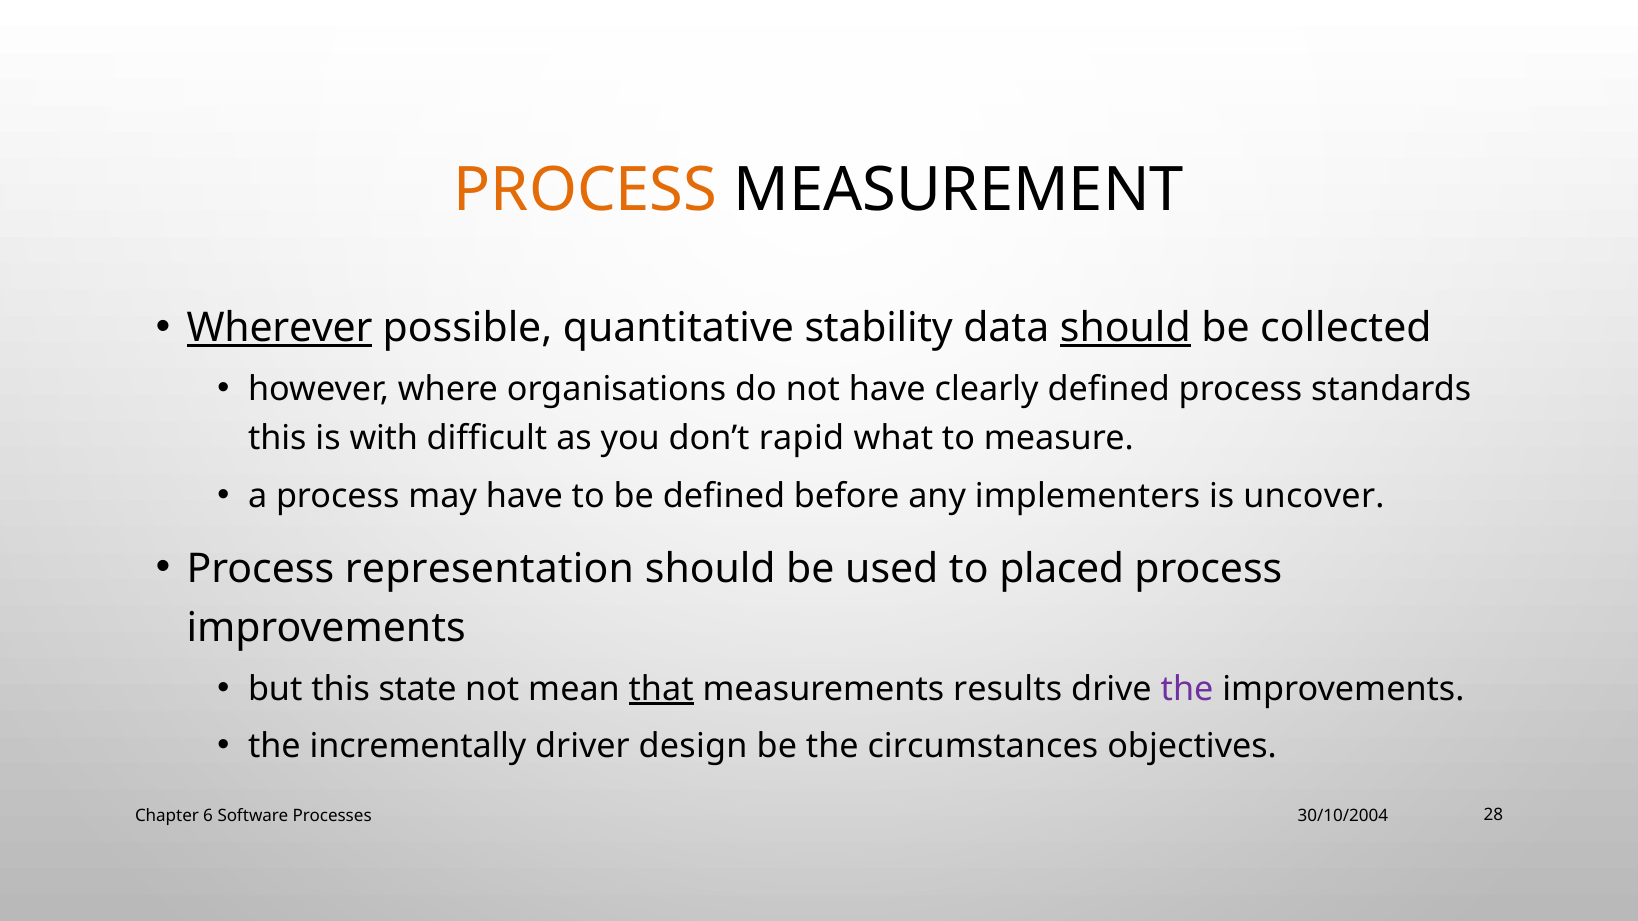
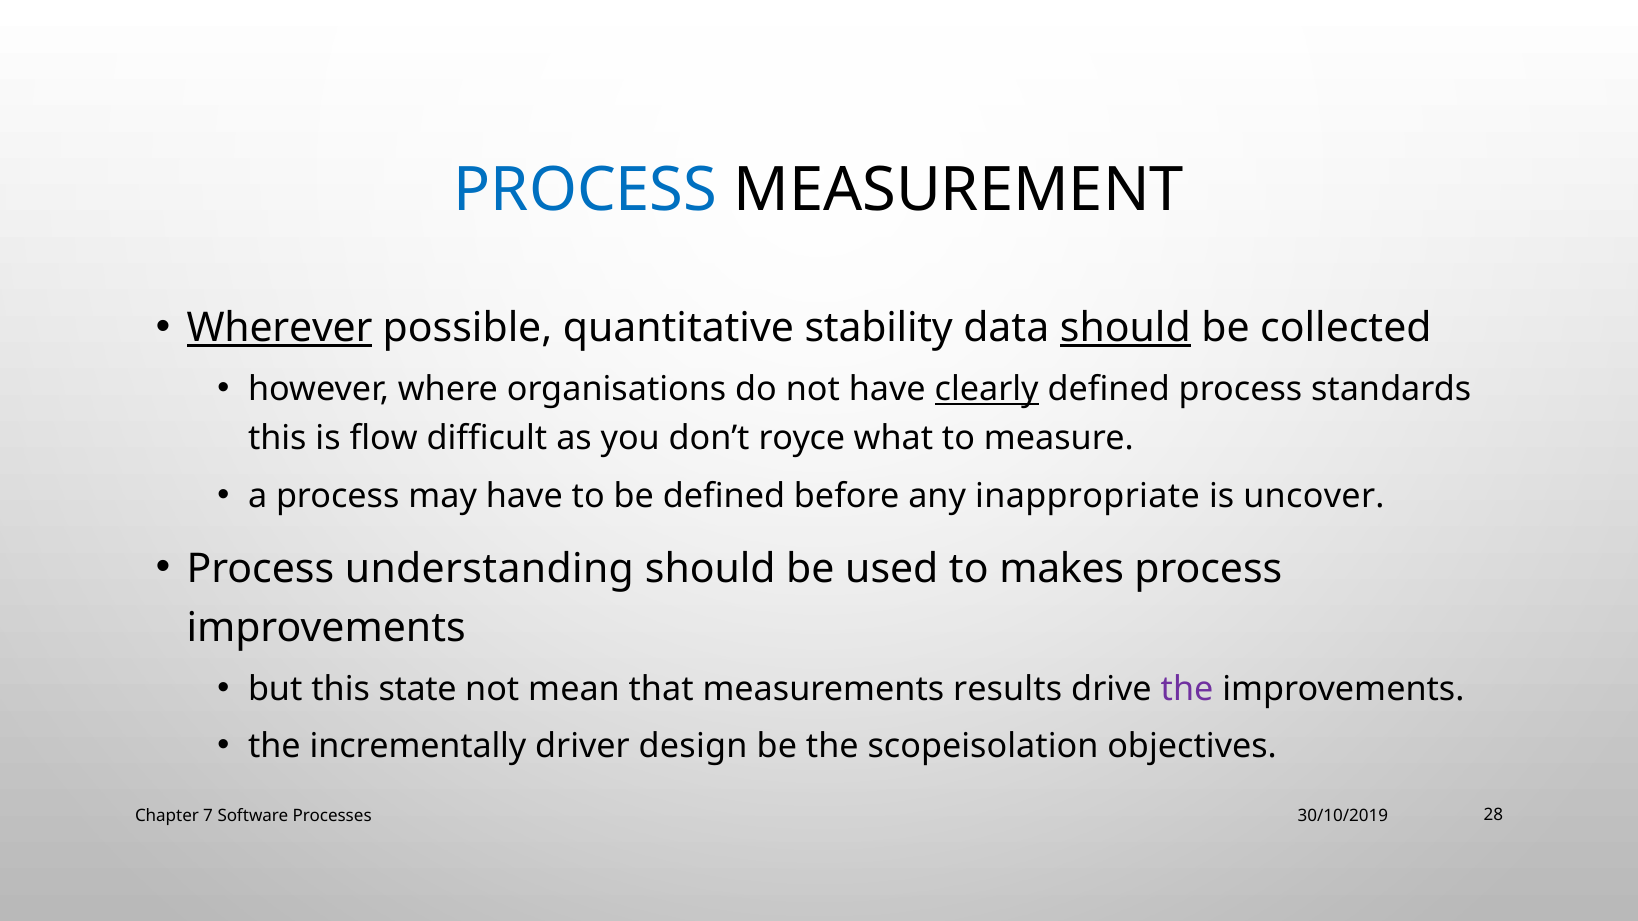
PROCESS colour: orange -> blue (586, 190)
clearly underline: none -> present (987, 390)
with: with -> flow (384, 439)
rapid: rapid -> royce (802, 439)
implementers: implementers -> inappropriate (1088, 496)
representation: representation -> understanding (489, 569)
placed: placed -> makes (1062, 569)
that underline: present -> none (661, 689)
circumstances: circumstances -> scopeisolation (983, 747)
6: 6 -> 7 (208, 816)
30/10/2004: 30/10/2004 -> 30/10/2019 (1343, 816)
